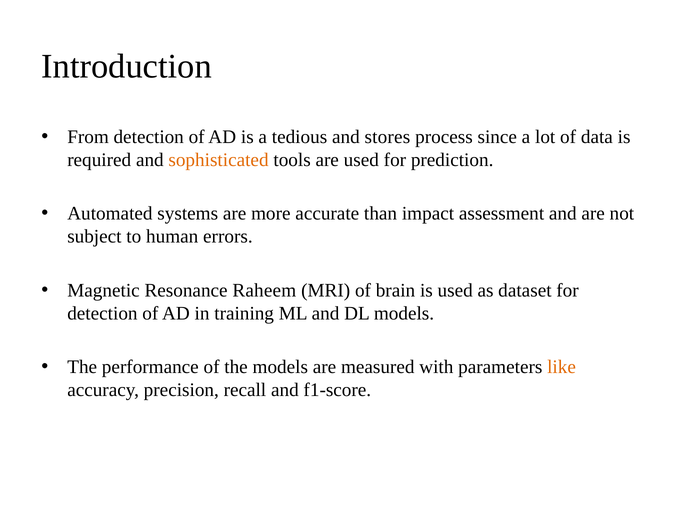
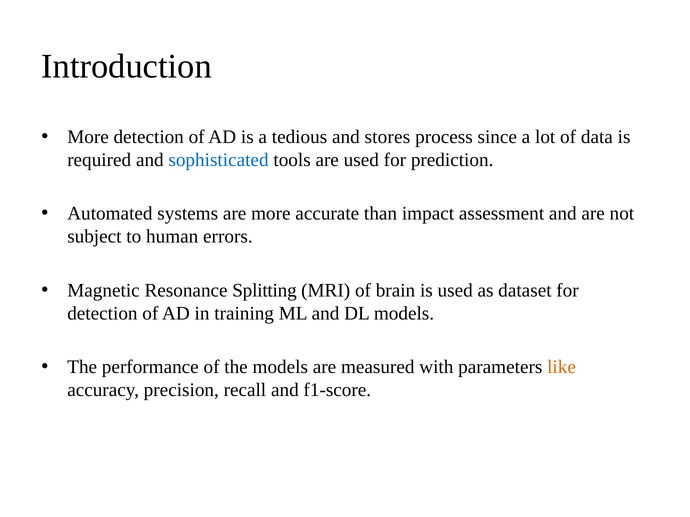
From: From -> More (88, 137)
sophisticated colour: orange -> blue (218, 160)
Raheem: Raheem -> Splitting (264, 291)
